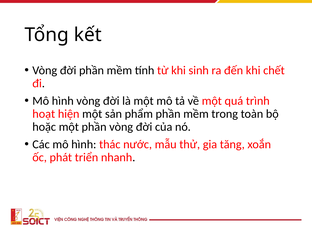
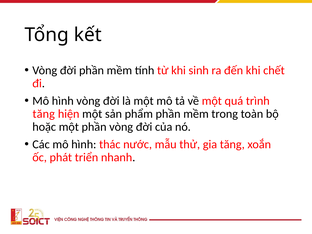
hoạt: hoạt -> tăng (44, 114)
